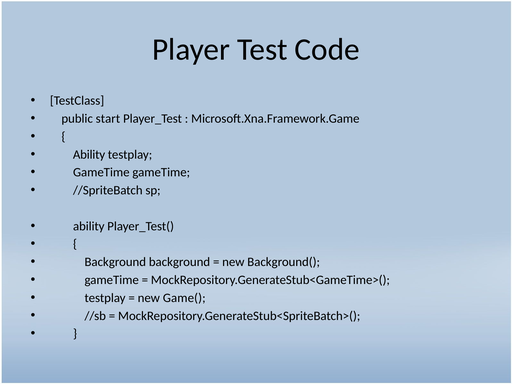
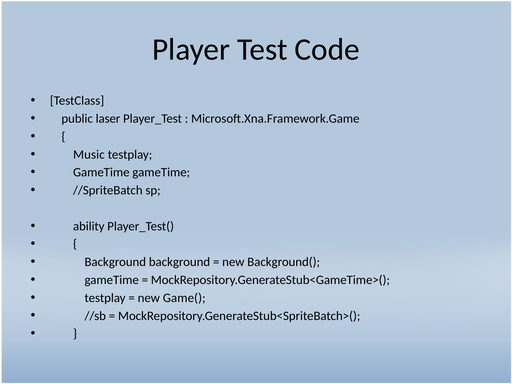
start: start -> laser (108, 119)
Ability: Ability -> Music (89, 154)
